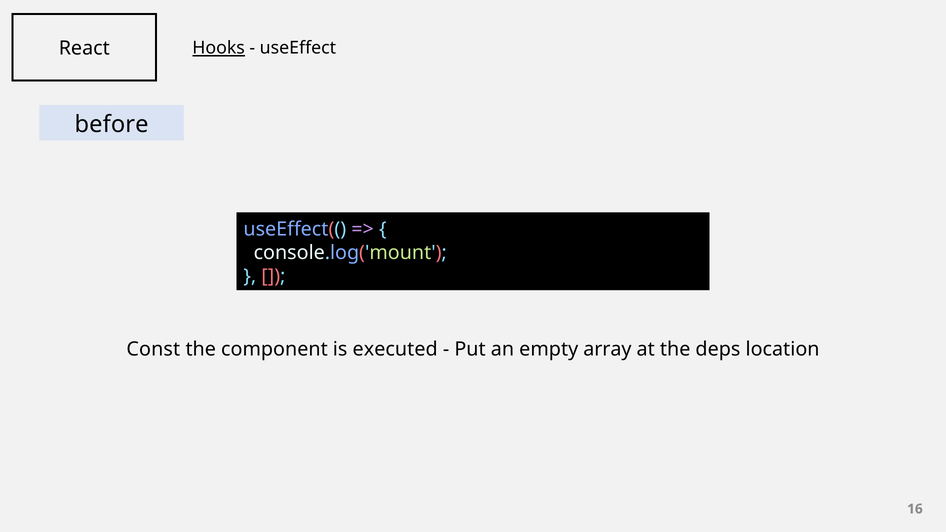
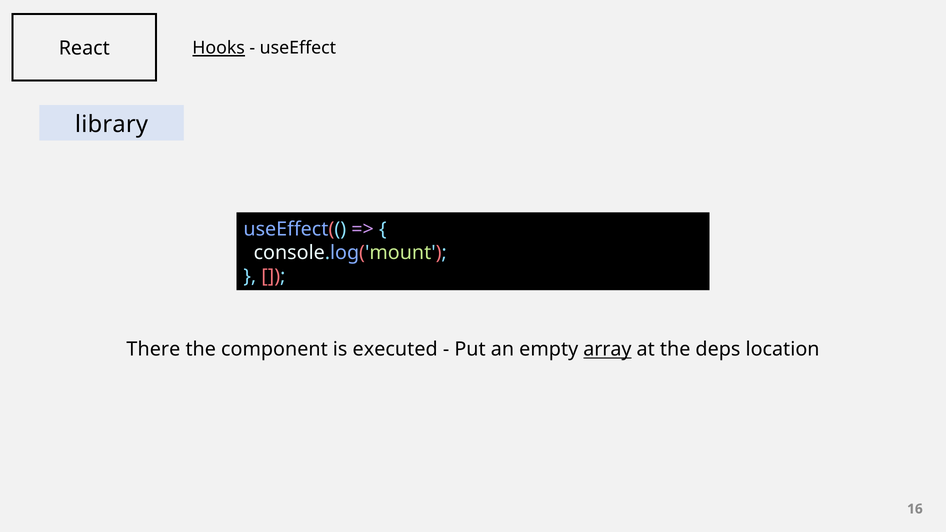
before: before -> library (111, 124)
Const: Const -> There (153, 350)
array underline: none -> present (607, 350)
